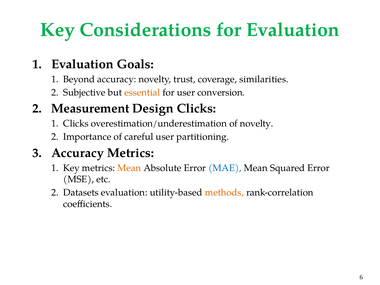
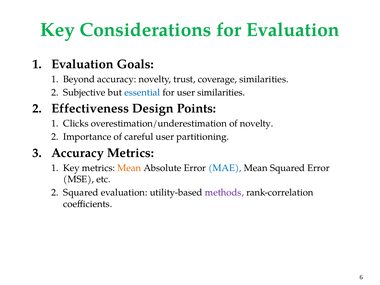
essential colour: orange -> blue (142, 93)
user conversion: conversion -> similarities (221, 93)
Measurement: Measurement -> Effectiveness (90, 109)
Design Clicks: Clicks -> Points (196, 109)
Datasets: Datasets -> Squared (81, 193)
methods colour: orange -> purple (224, 193)
